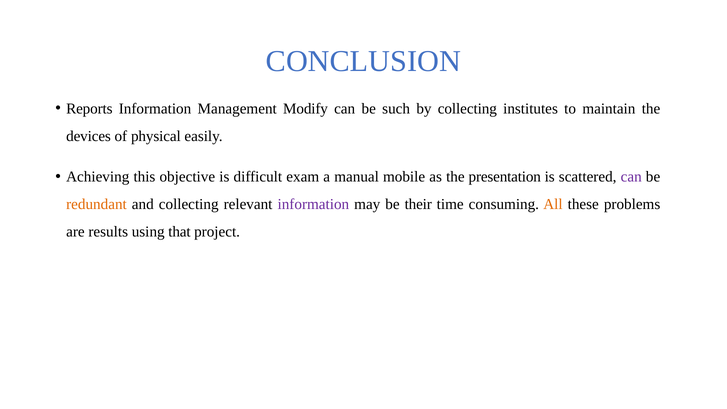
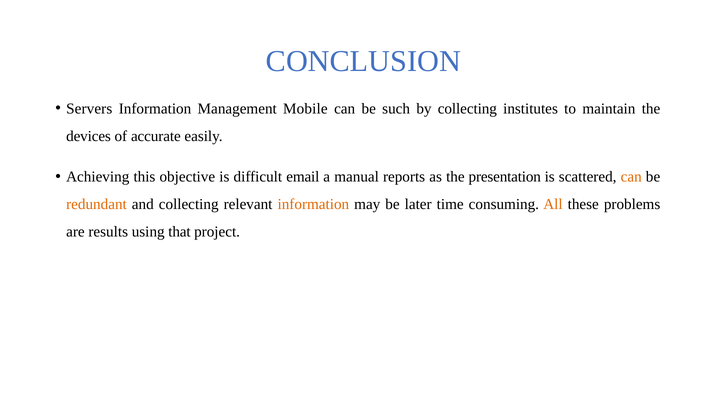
Reports: Reports -> Servers (89, 109)
Modify: Modify -> Mobile (305, 109)
physical: physical -> accurate (156, 136)
exam: exam -> email (303, 177)
mobile: mobile -> reports (404, 177)
can colour: purple -> orange (631, 177)
information colour: purple -> orange (313, 204)
their: their -> later (418, 204)
